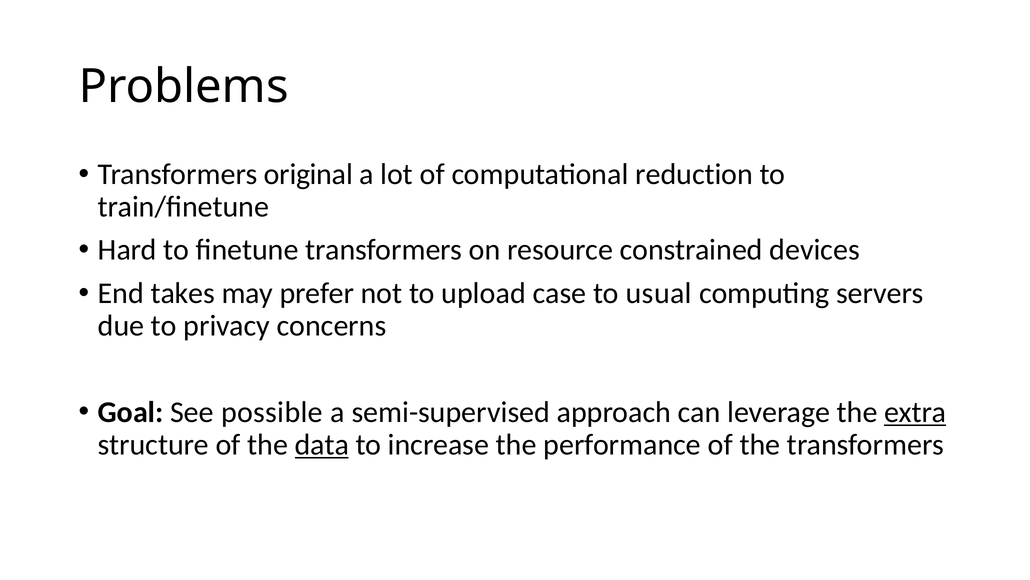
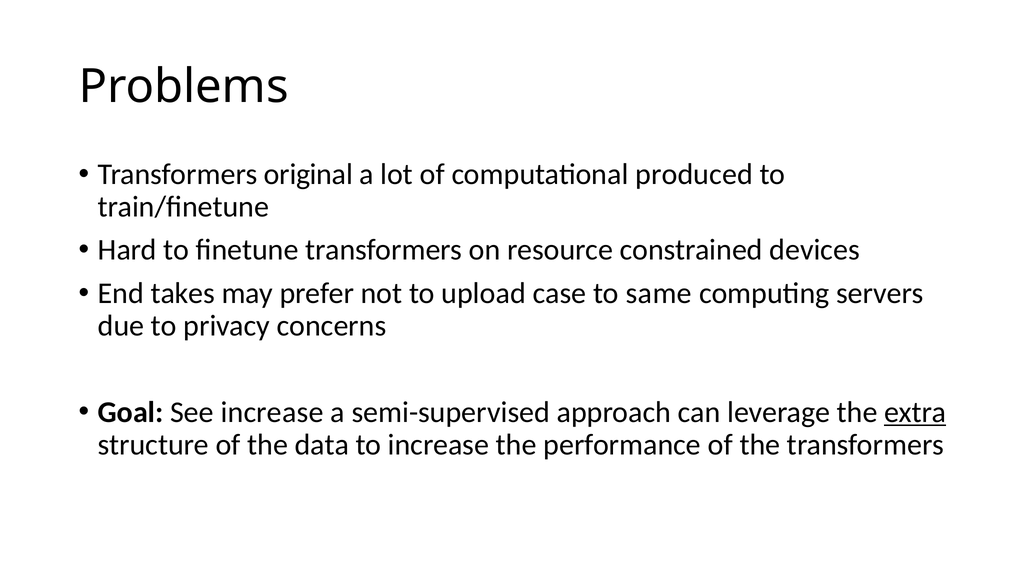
reduction: reduction -> produced (694, 174)
usual: usual -> same (659, 293)
See possible: possible -> increase (272, 412)
data underline: present -> none (322, 444)
